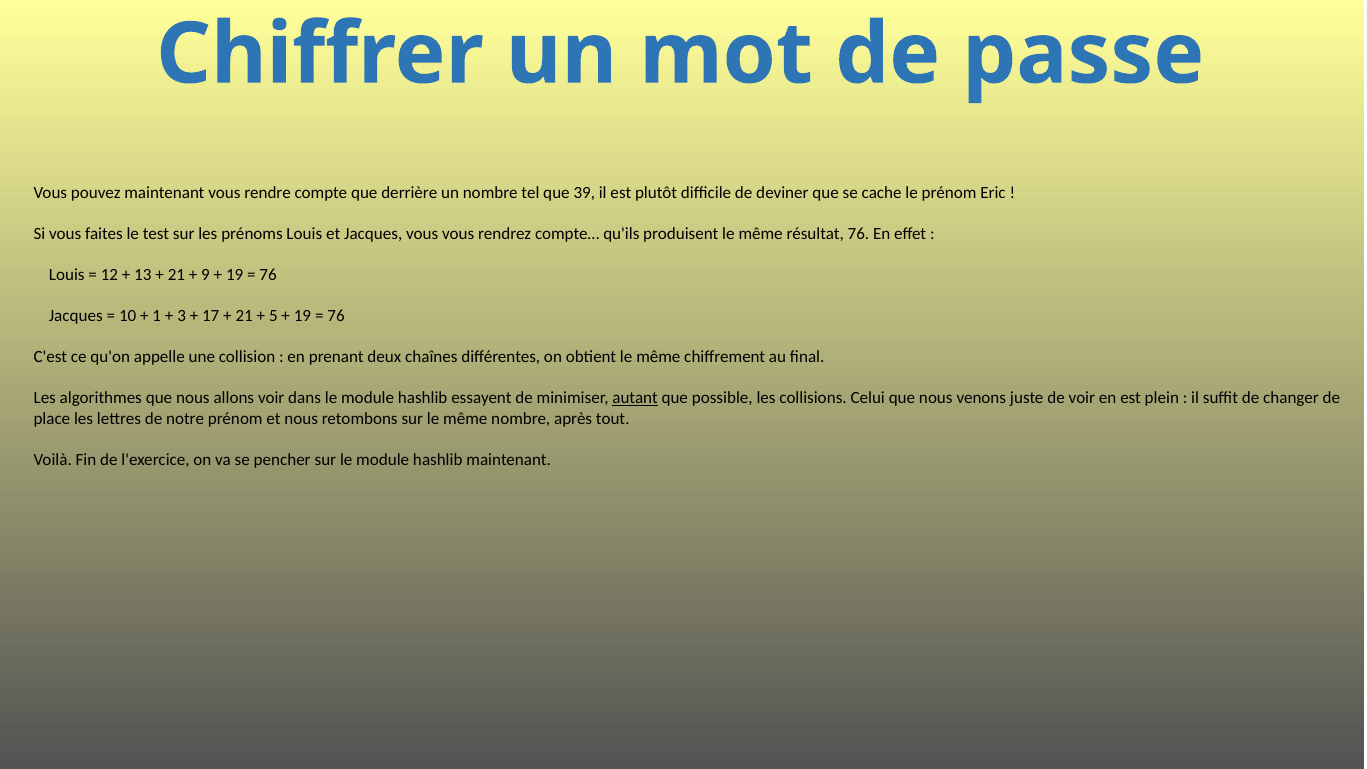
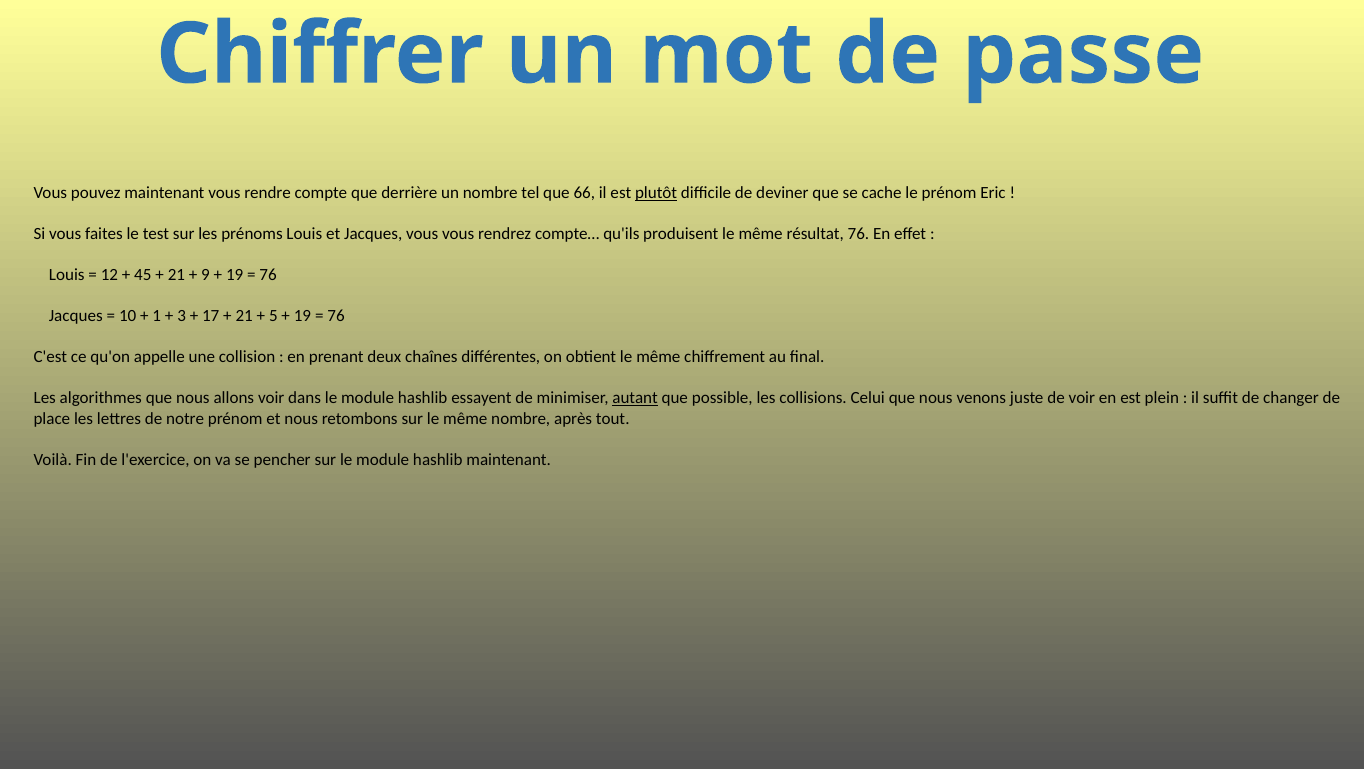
39: 39 -> 66 (584, 193)
plutôt underline: none -> present (656, 193)
13: 13 -> 45 (143, 275)
